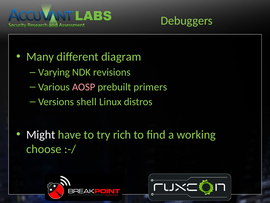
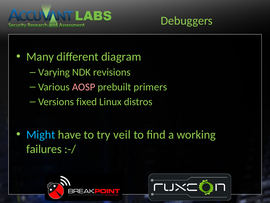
shell: shell -> fixed (87, 101)
Might colour: white -> light blue (41, 134)
rich: rich -> veil (122, 134)
choose: choose -> failures (44, 149)
